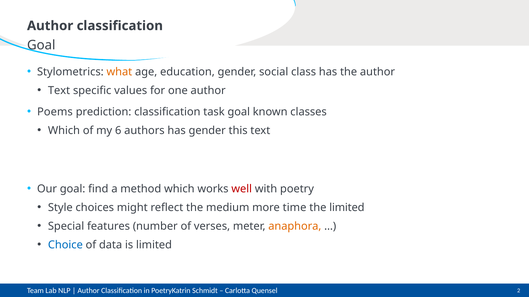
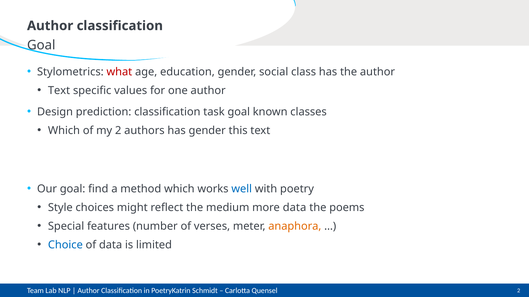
what colour: orange -> red (119, 72)
Poems: Poems -> Design (55, 112)
my 6: 6 -> 2 (118, 131)
well colour: red -> blue (242, 189)
more time: time -> data (295, 208)
the limited: limited -> poems (347, 208)
